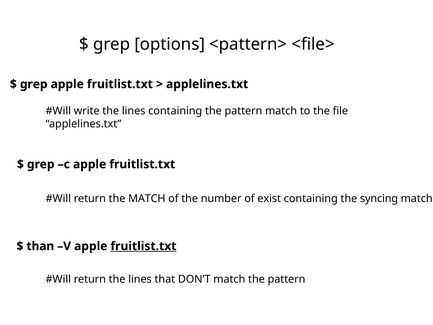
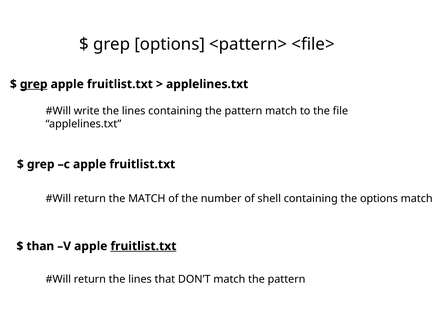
grep underline: none -> present (34, 84)
exist: exist -> shell (269, 199)
the syncing: syncing -> options (379, 199)
